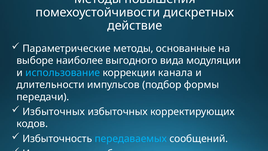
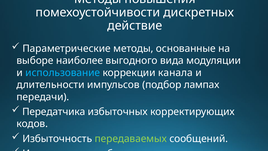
формы: формы -> лампах (202, 85)
Избыточных: Избыточных -> Передатчика (54, 112)
передаваемых colour: light blue -> light green (131, 138)
